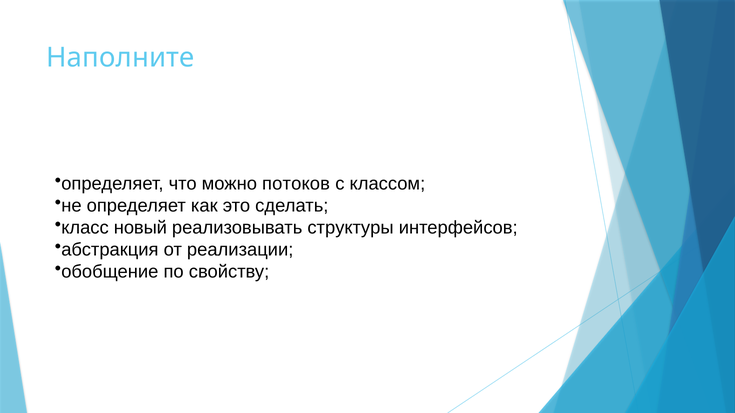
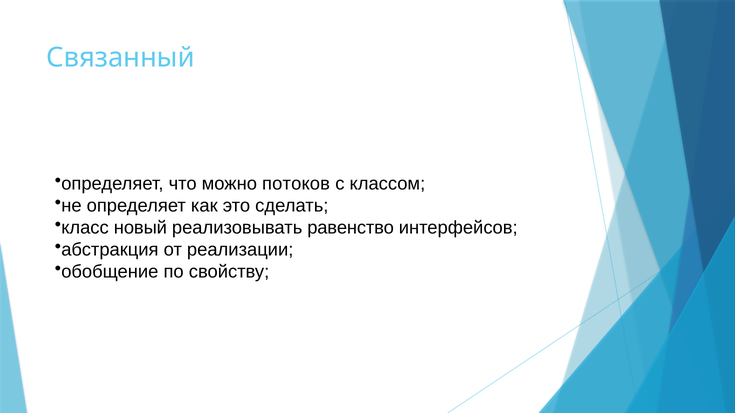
Наполните: Наполните -> Связанный (121, 58)
структуры: структуры -> равенство (351, 228)
